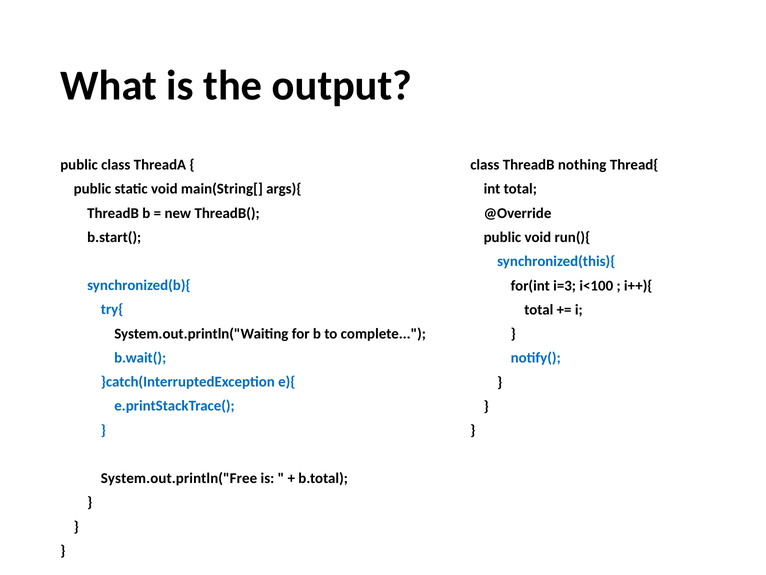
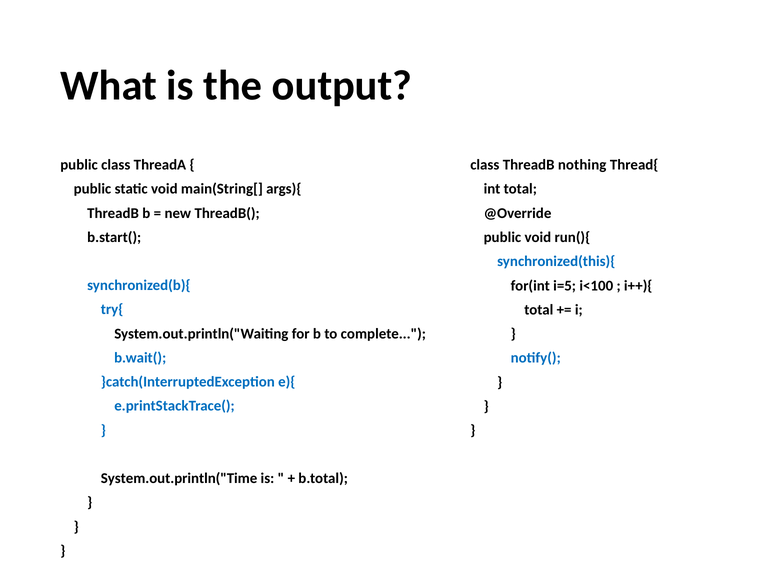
i=3: i=3 -> i=5 (565, 285)
System.out.println("Free: System.out.println("Free -> System.out.println("Time (179, 478)
